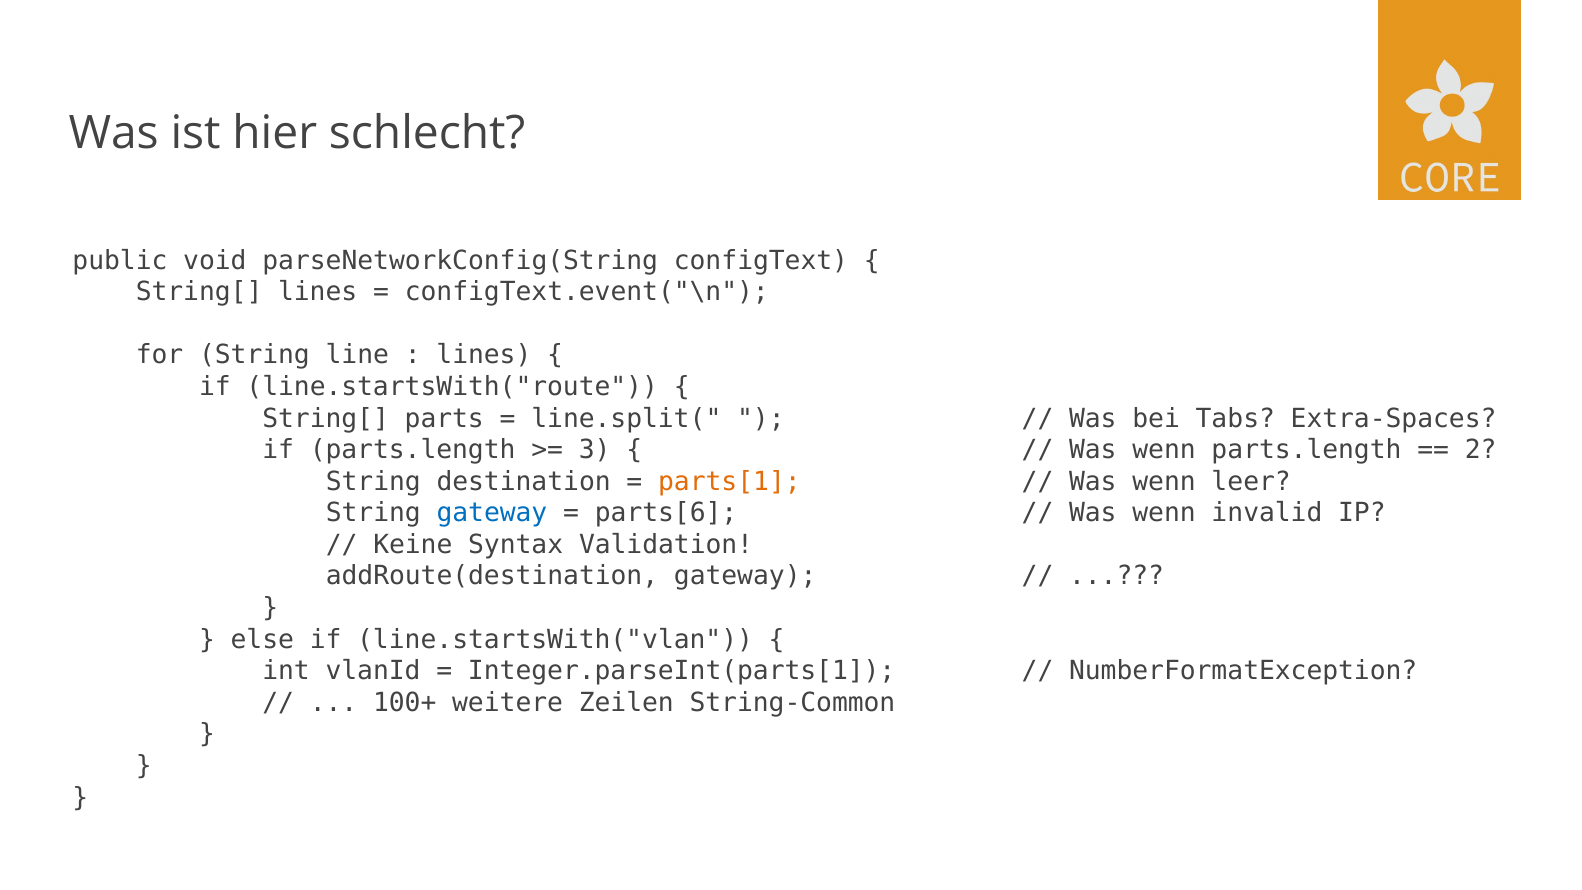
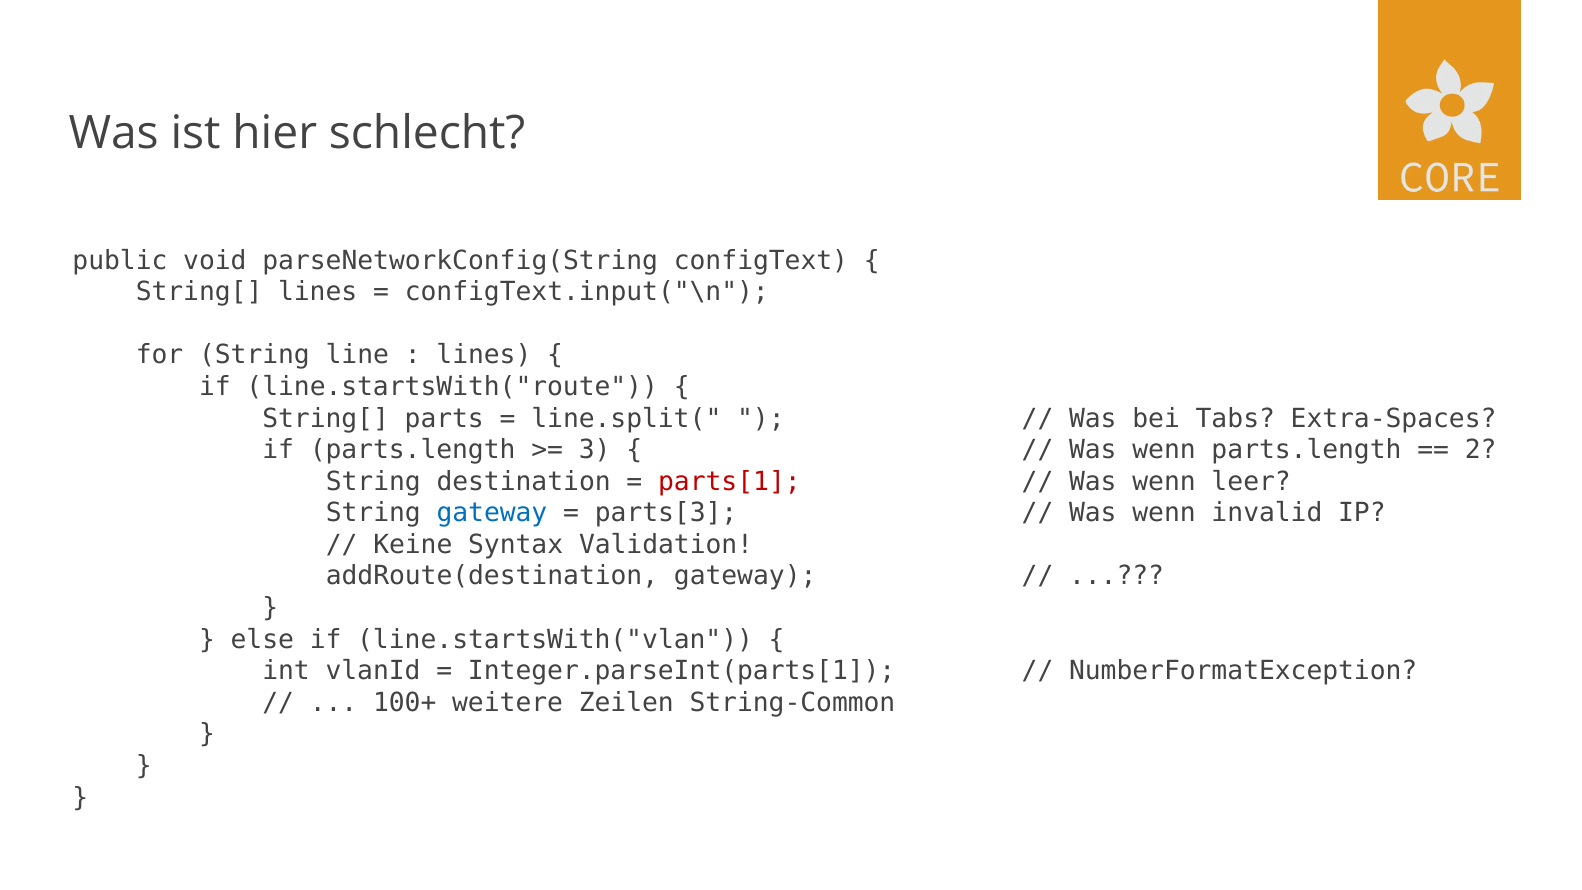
configText.event("\n: configText.event("\n -> configText.input("\n (587, 292)
parts[1 colour: orange -> red (729, 481)
parts[6: parts[6 -> parts[3 (666, 513)
